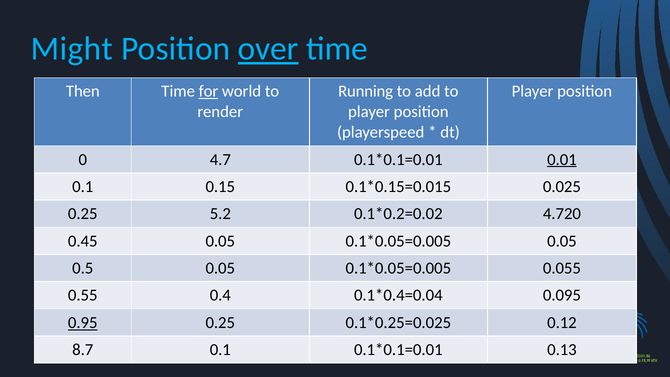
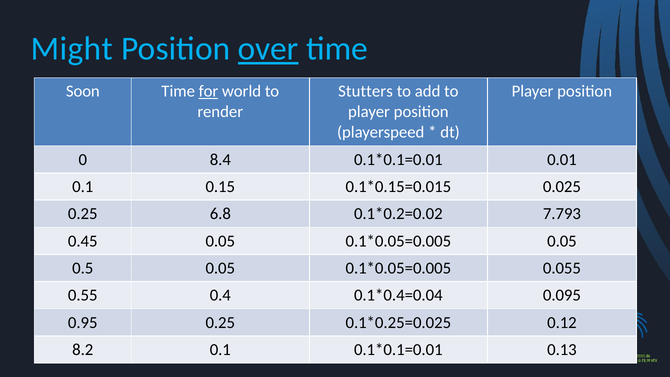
Then: Then -> Soon (83, 91)
Running: Running -> Stutters (366, 91)
4.7: 4.7 -> 8.4 (220, 159)
0.01 underline: present -> none (562, 159)
5.2: 5.2 -> 6.8 (220, 214)
4.720: 4.720 -> 7.793 (562, 214)
0.95 underline: present -> none (83, 322)
8.7: 8.7 -> 8.2 (83, 350)
